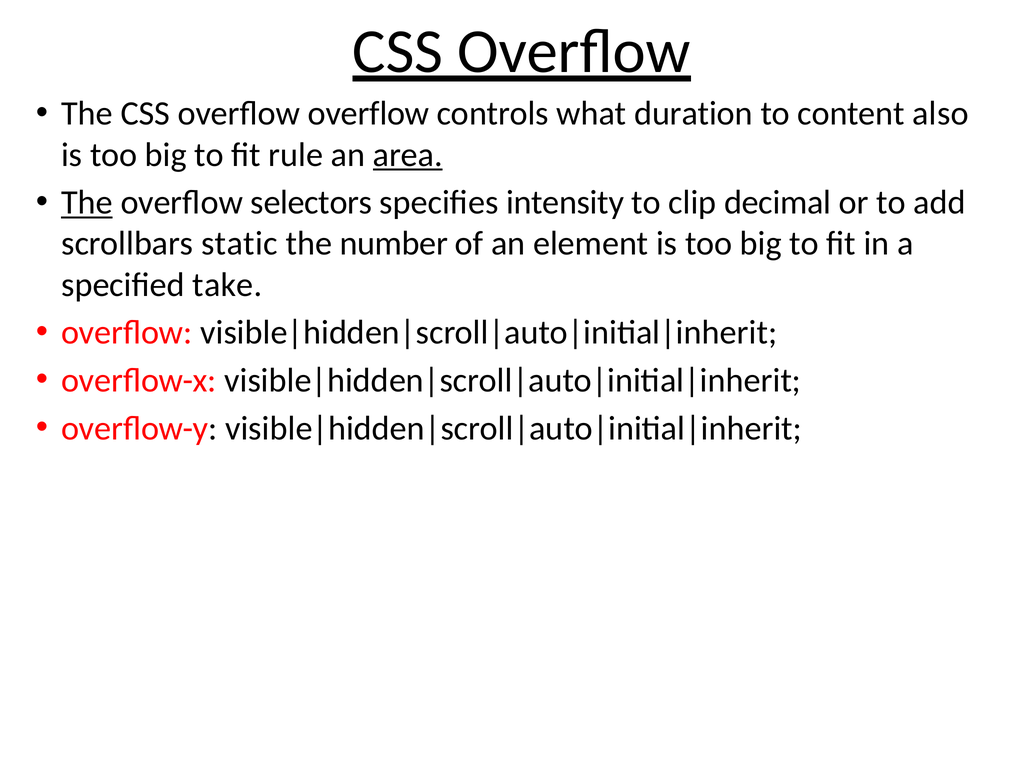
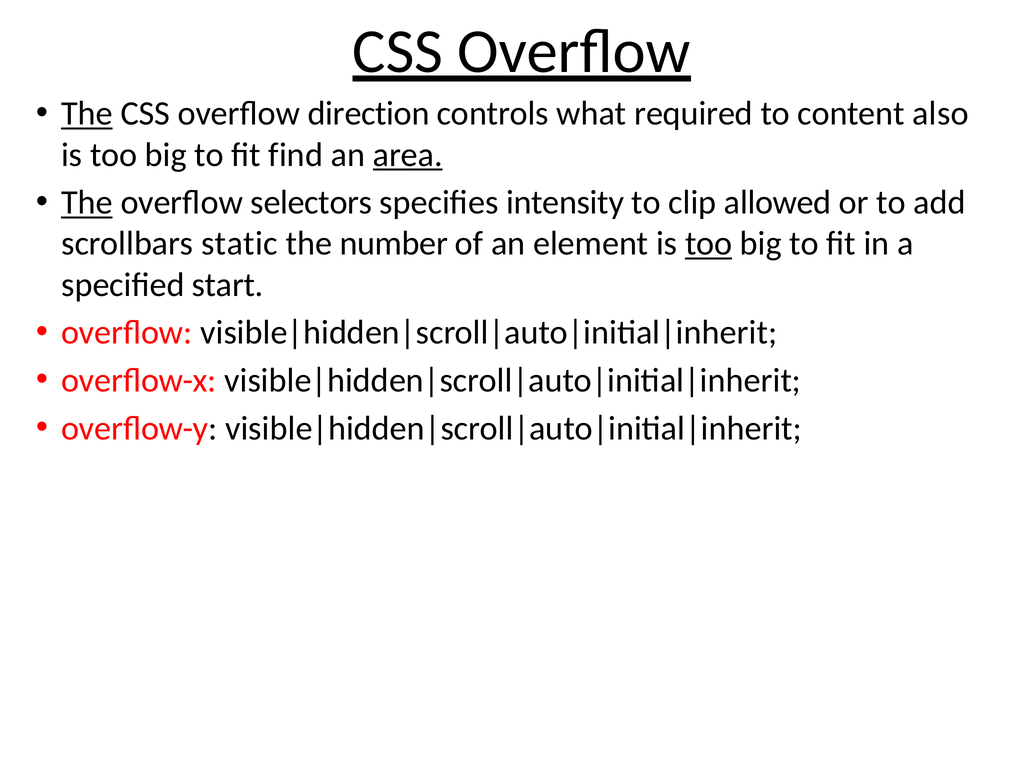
The underline: none -> present (87, 114)
overflow overflow: overflow -> direction (369, 114)
duration: duration -> required (694, 114)
rule: rule -> find (296, 155)
decimal: decimal -> allowed (778, 202)
too underline: none -> present (709, 244)
take: take -> start (228, 285)
